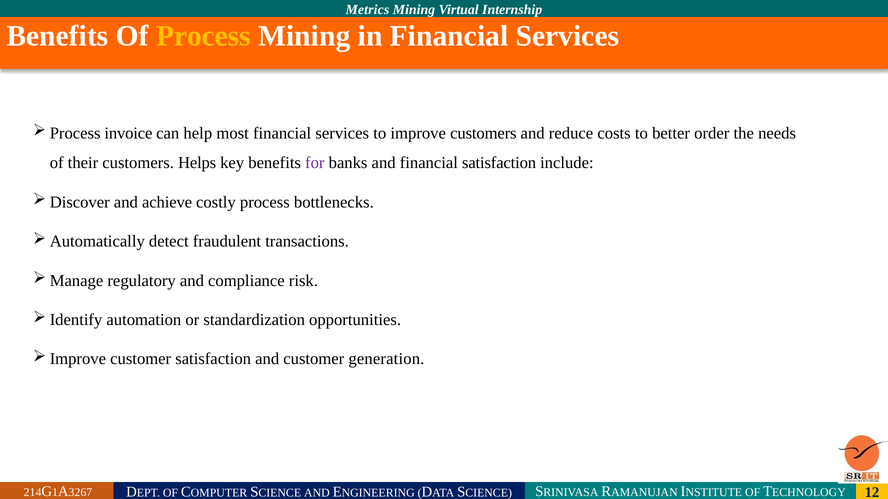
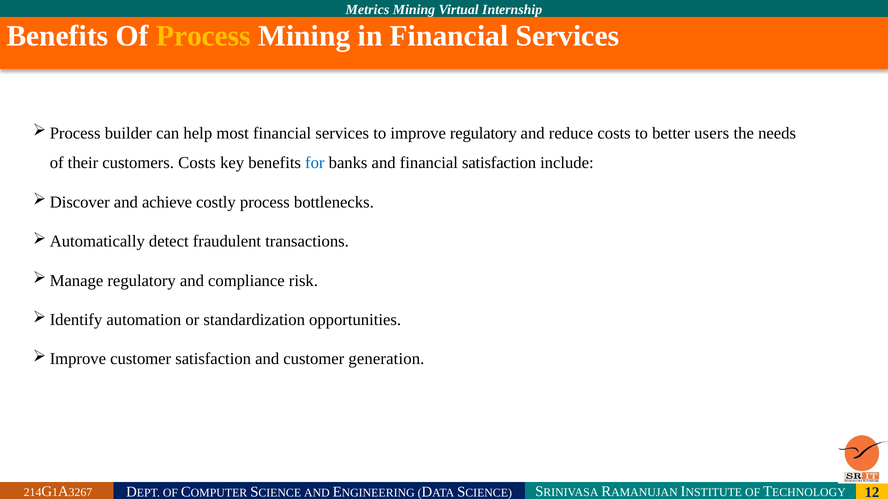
invoice: invoice -> builder (128, 133)
improve customers: customers -> regulatory (483, 133)
order: order -> users (712, 133)
customers Helps: Helps -> Costs (197, 163)
for colour: purple -> blue (315, 163)
